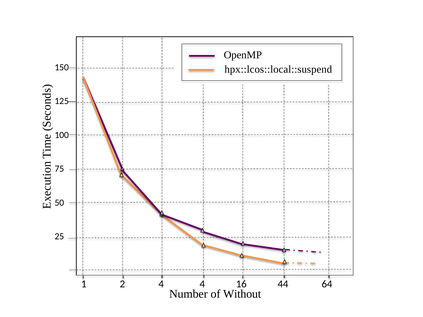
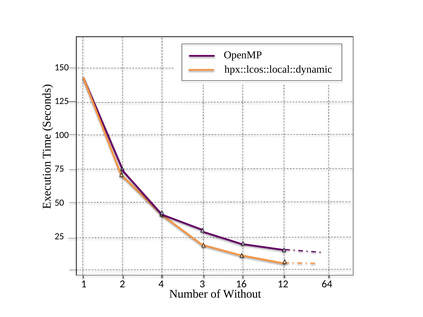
hpx::lcos::local::suspend: hpx::lcos::local::suspend -> hpx::lcos::local::dynamic (278, 69)
4: 4 -> 3 (202, 284)
44: 44 -> 12 (283, 284)
